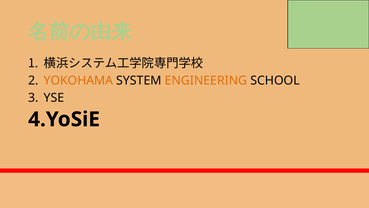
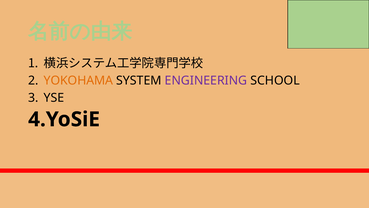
ENGINEERING colour: orange -> purple (206, 80)
